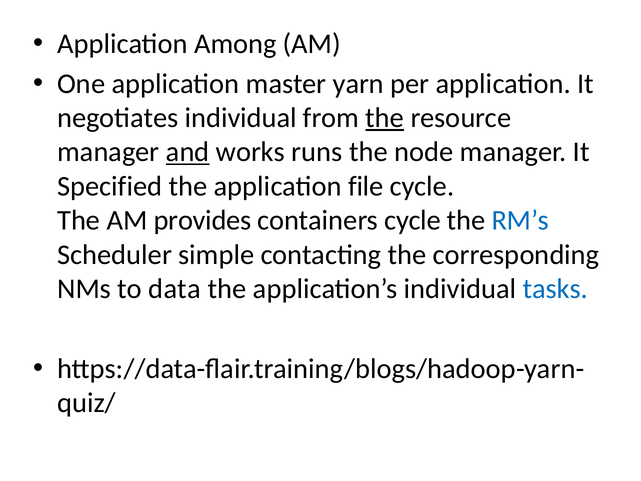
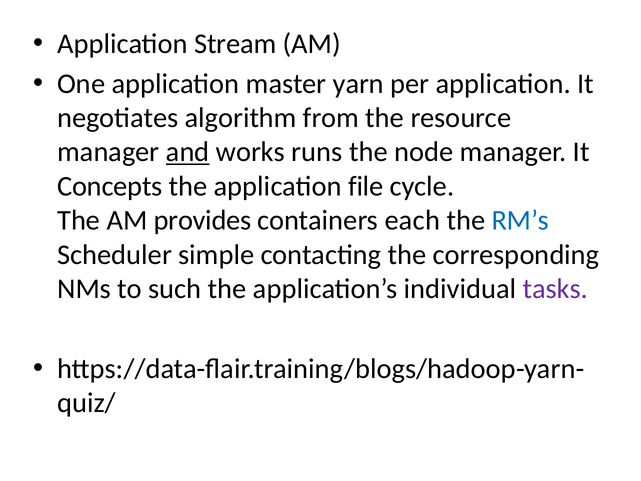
Among: Among -> Stream (235, 44)
negotiates individual: individual -> algorithm (241, 118)
the underline: present -> none (385, 118)
Specified: Specified -> Concepts (110, 186)
containers cycle: cycle -> each (412, 220)
data: data -> such (175, 289)
tasks colour: blue -> purple (555, 289)
